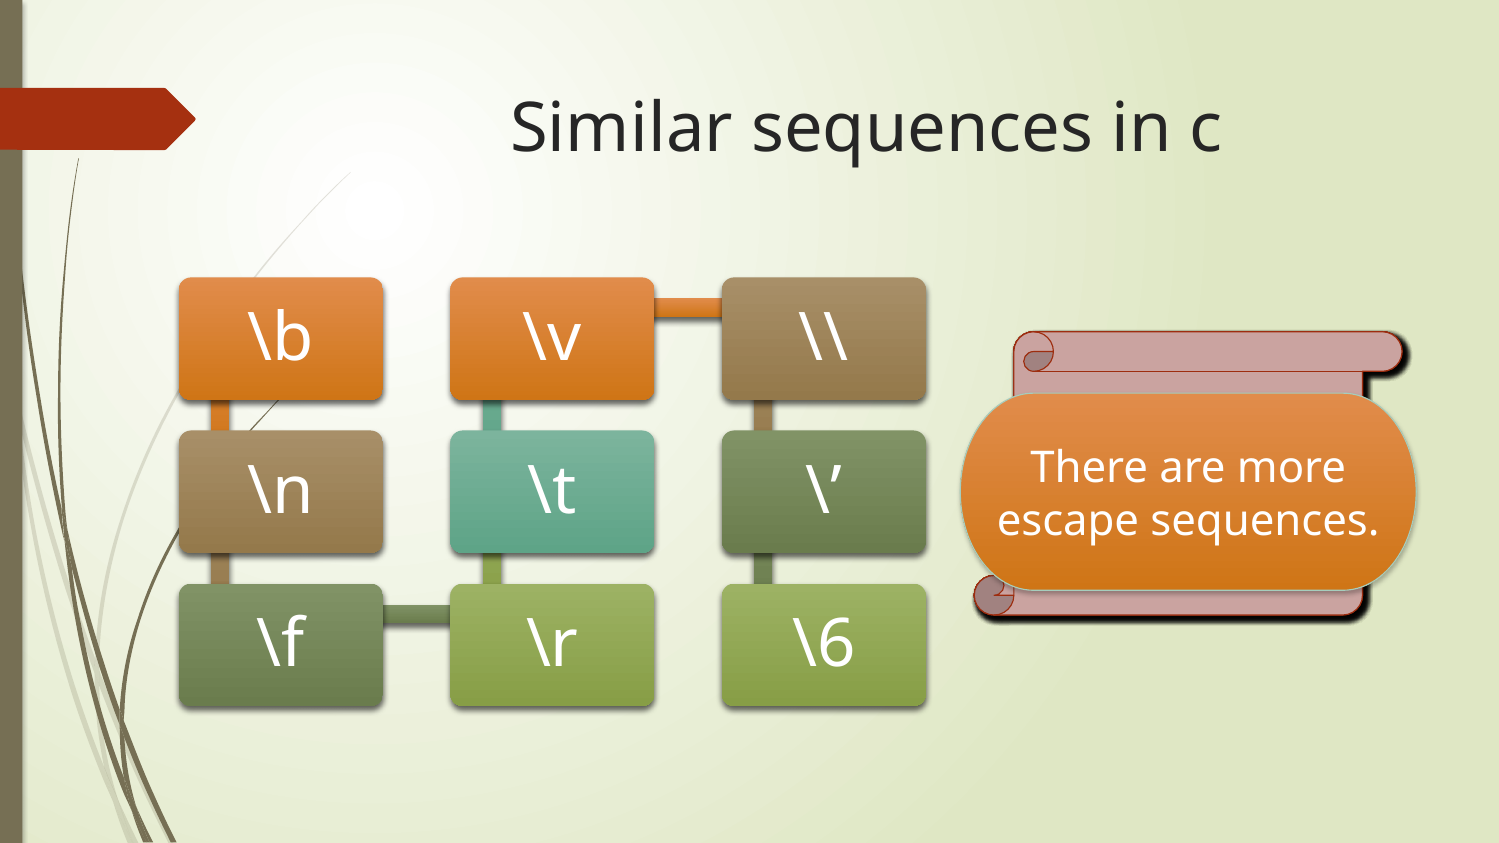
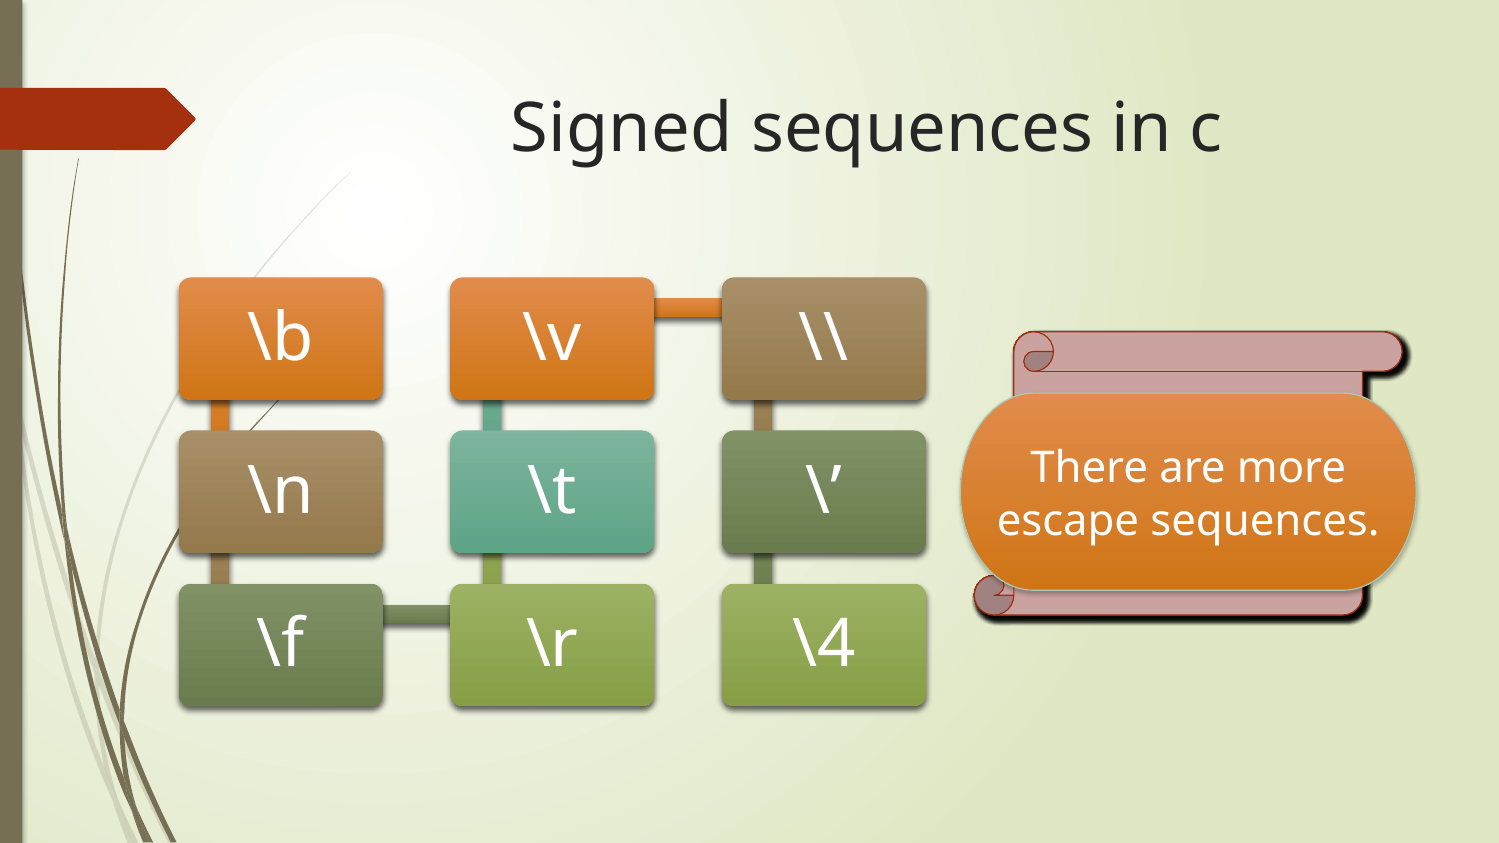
Similar: Similar -> Signed (622, 128)
\6: \6 -> \4 (824, 644)
